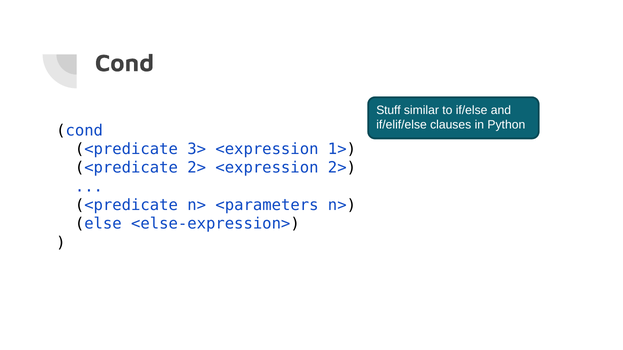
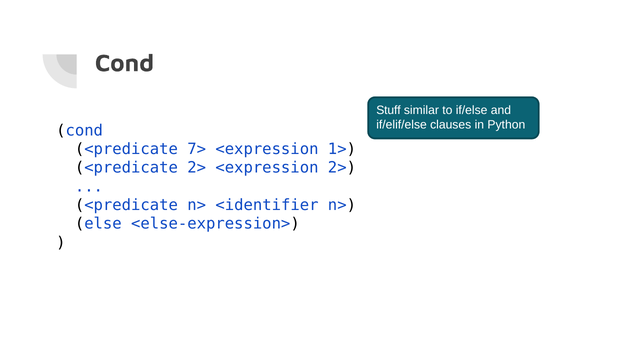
3>: 3> -> 7> (197, 149)
<parameters: <parameters -> <identifier (267, 205)
